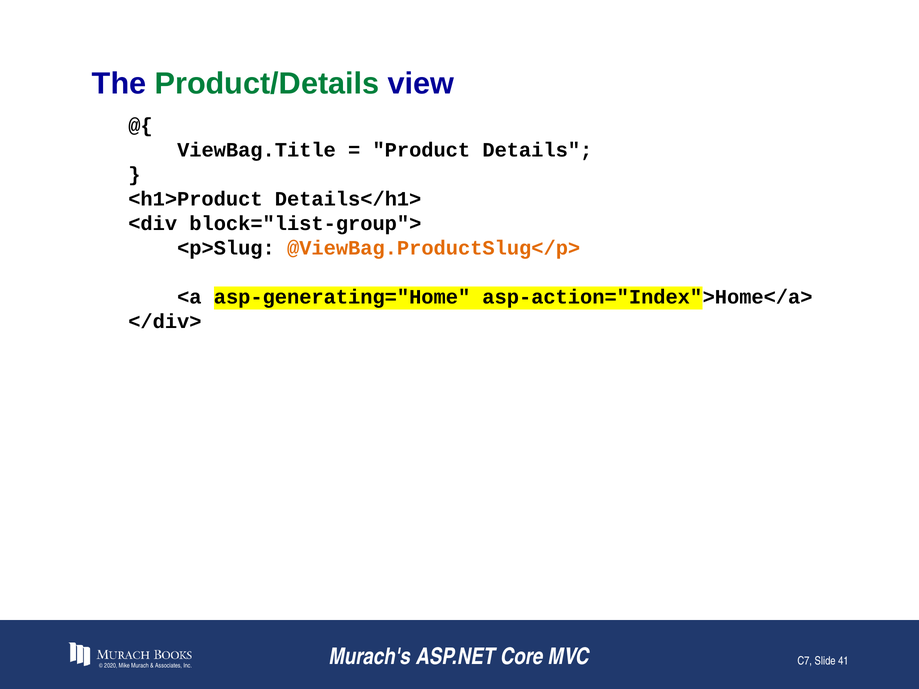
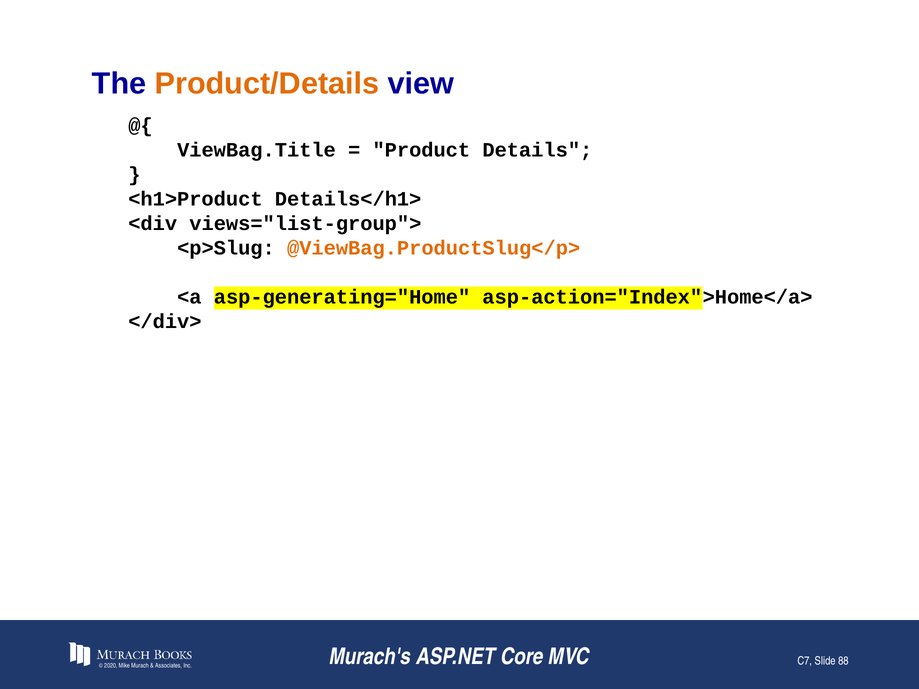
Product/Details colour: green -> orange (267, 83)
block="list-group">: block="list-group"> -> views="list-group"> (305, 223)
41: 41 -> 88 (843, 661)
